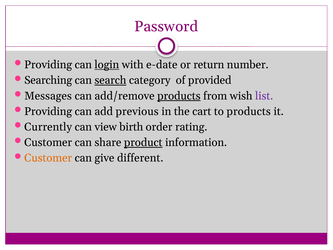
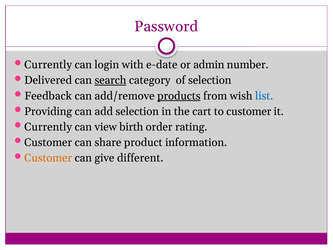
Providing: Providing -> Currently (48, 65)
login underline: present -> none (107, 65)
return: return -> admin (209, 65)
Searching: Searching -> Delivered (48, 80)
of provided: provided -> selection (210, 80)
Messages: Messages -> Feedback (48, 96)
list colour: purple -> blue (264, 96)
add previous: previous -> selection (137, 111)
to products: products -> customer (249, 111)
product underline: present -> none (143, 142)
